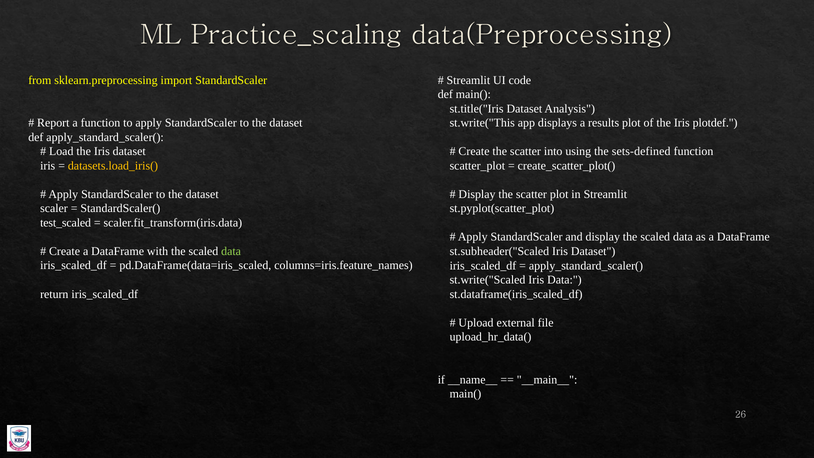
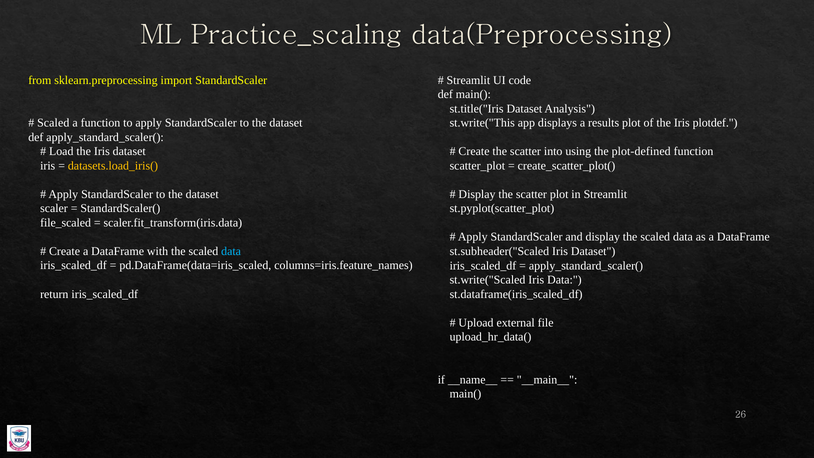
Report: Report -> Scaled (53, 123)
sets-defined: sets-defined -> plot-defined (641, 151)
test_scaled: test_scaled -> file_scaled (66, 223)
data colour: light green -> light blue (231, 251)
